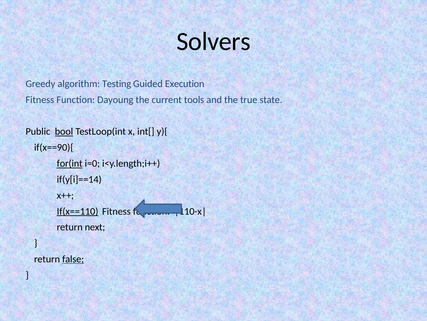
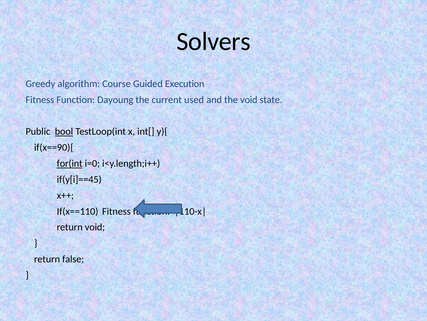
Testing: Testing -> Course (117, 84)
tools: tools -> used (194, 100)
the true: true -> void (249, 100)
if(y[i]==14: if(y[i]==14 -> if(y[i]==45 (79, 179)
If(x==110 underline: present -> none (78, 211)
return next: next -> void (95, 227)
false underline: present -> none (73, 259)
